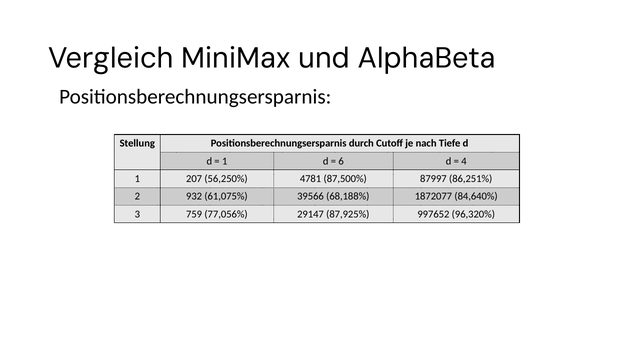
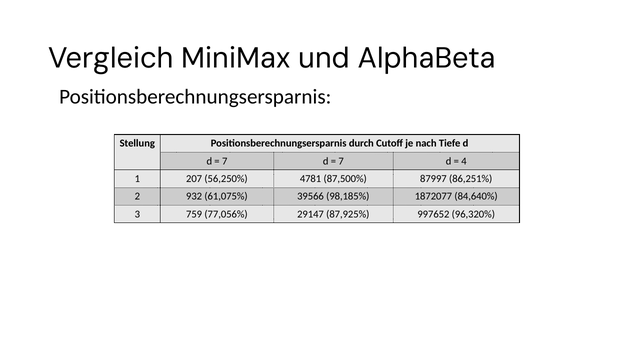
1: 1 -> 7 (225, 161)
6: 6 -> 7 (341, 161)
68,188%: 68,188% -> 98,185% (348, 197)
